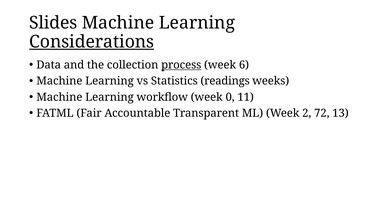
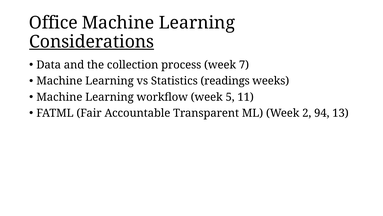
Slides: Slides -> Office (53, 23)
process underline: present -> none (181, 65)
6: 6 -> 7 (244, 65)
0: 0 -> 5 (230, 97)
72: 72 -> 94 (322, 113)
